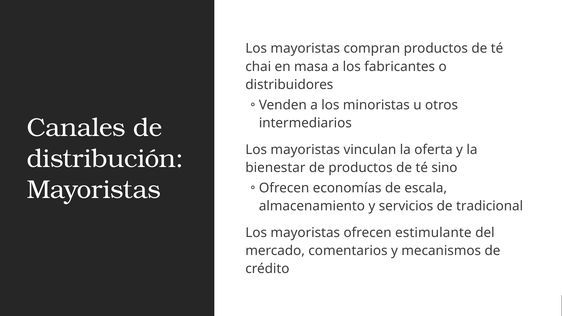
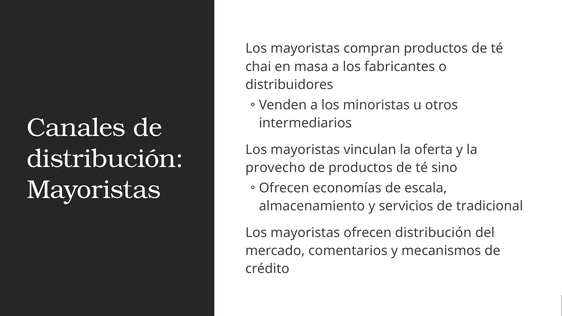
bienestar: bienestar -> provecho (275, 168)
ofrecen estimulante: estimulante -> distribución (433, 233)
